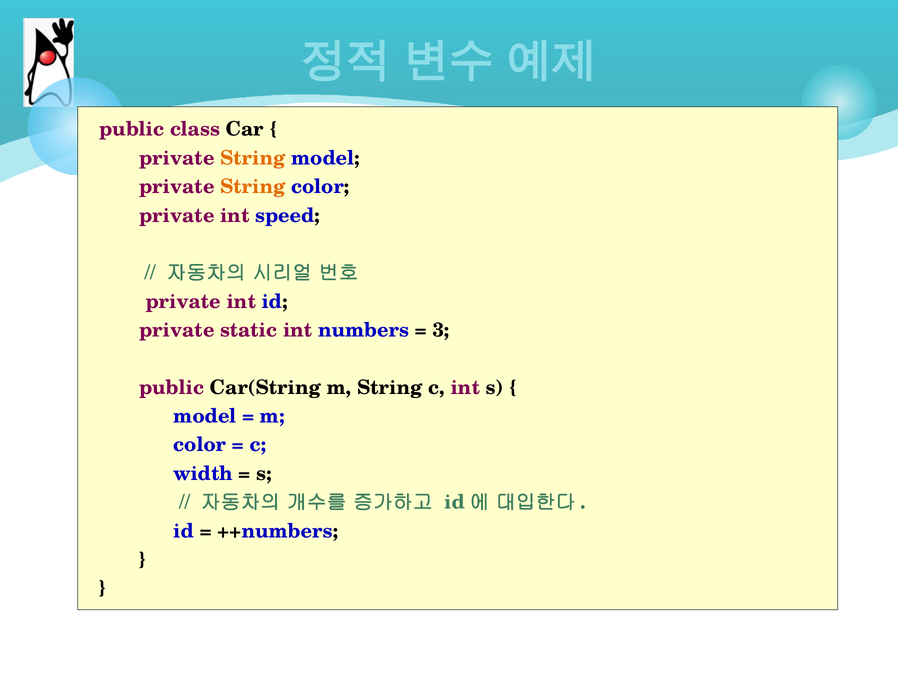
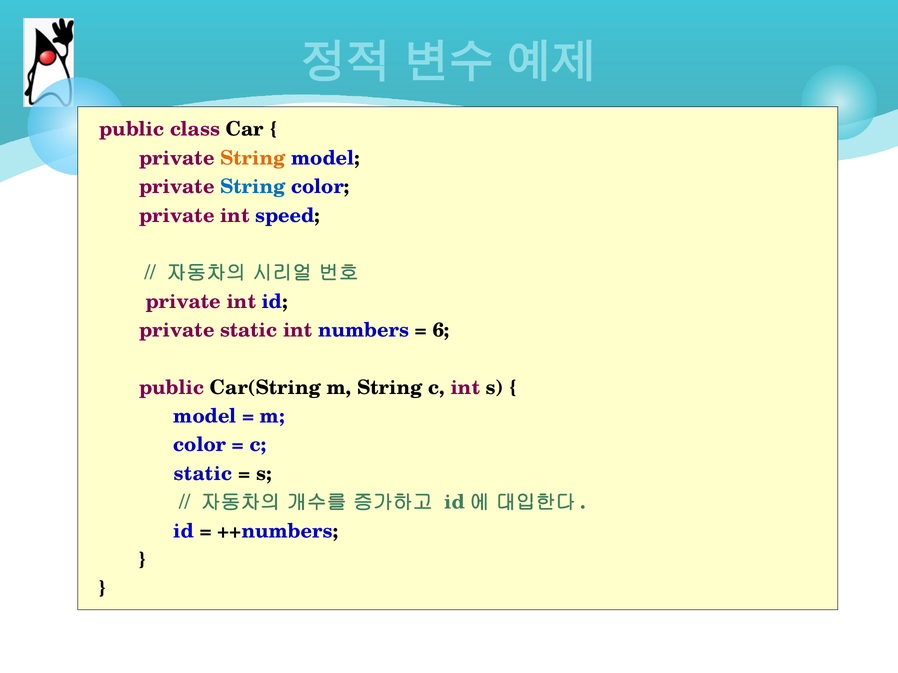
String colour: orange -> blue (253, 187)
3: 3 -> 6 (441, 330)
width: width -> static (203, 474)
